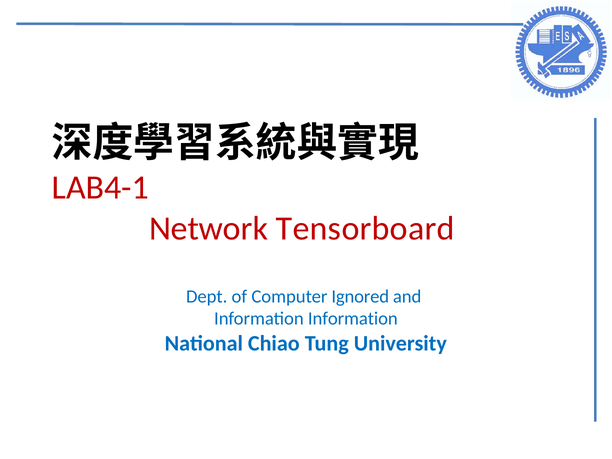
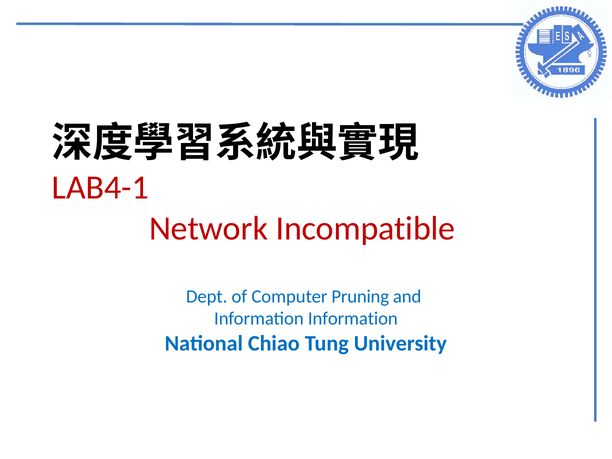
Tensorboard: Tensorboard -> Incompatible (365, 229)
Ignored: Ignored -> Pruning (360, 296)
